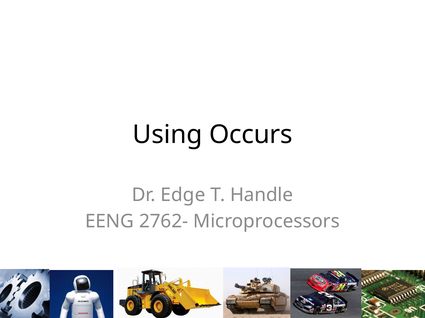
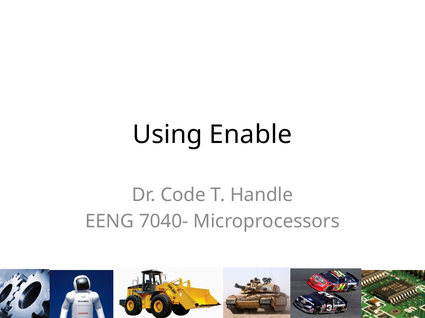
Occurs: Occurs -> Enable (251, 135)
Edge: Edge -> Code (183, 195)
2762-: 2762- -> 7040- (164, 222)
